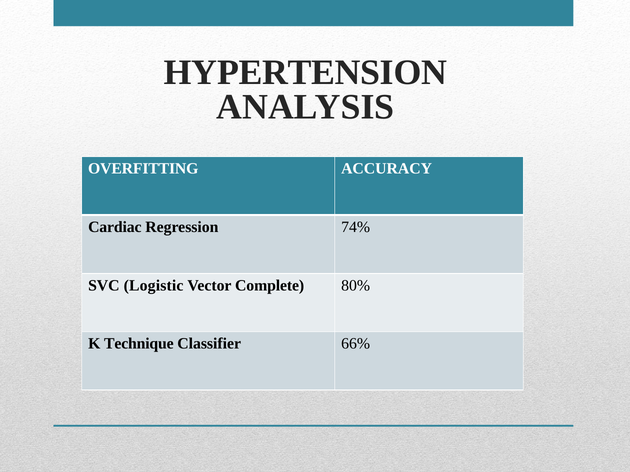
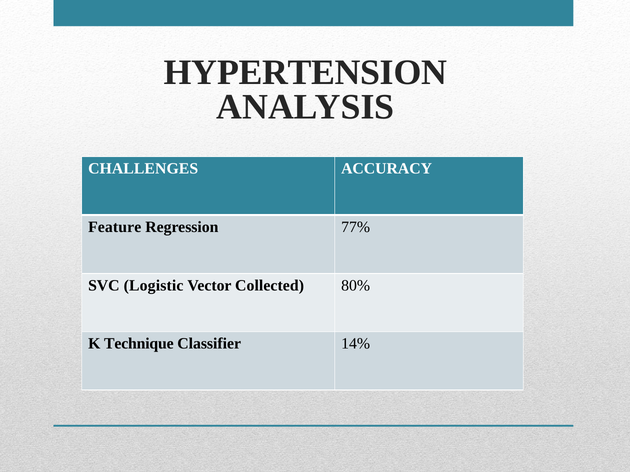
OVERFITTING: OVERFITTING -> CHALLENGES (143, 169)
Cardiac: Cardiac -> Feature (115, 227)
74%: 74% -> 77% (356, 227)
Complete: Complete -> Collected (270, 286)
66%: 66% -> 14% (356, 344)
